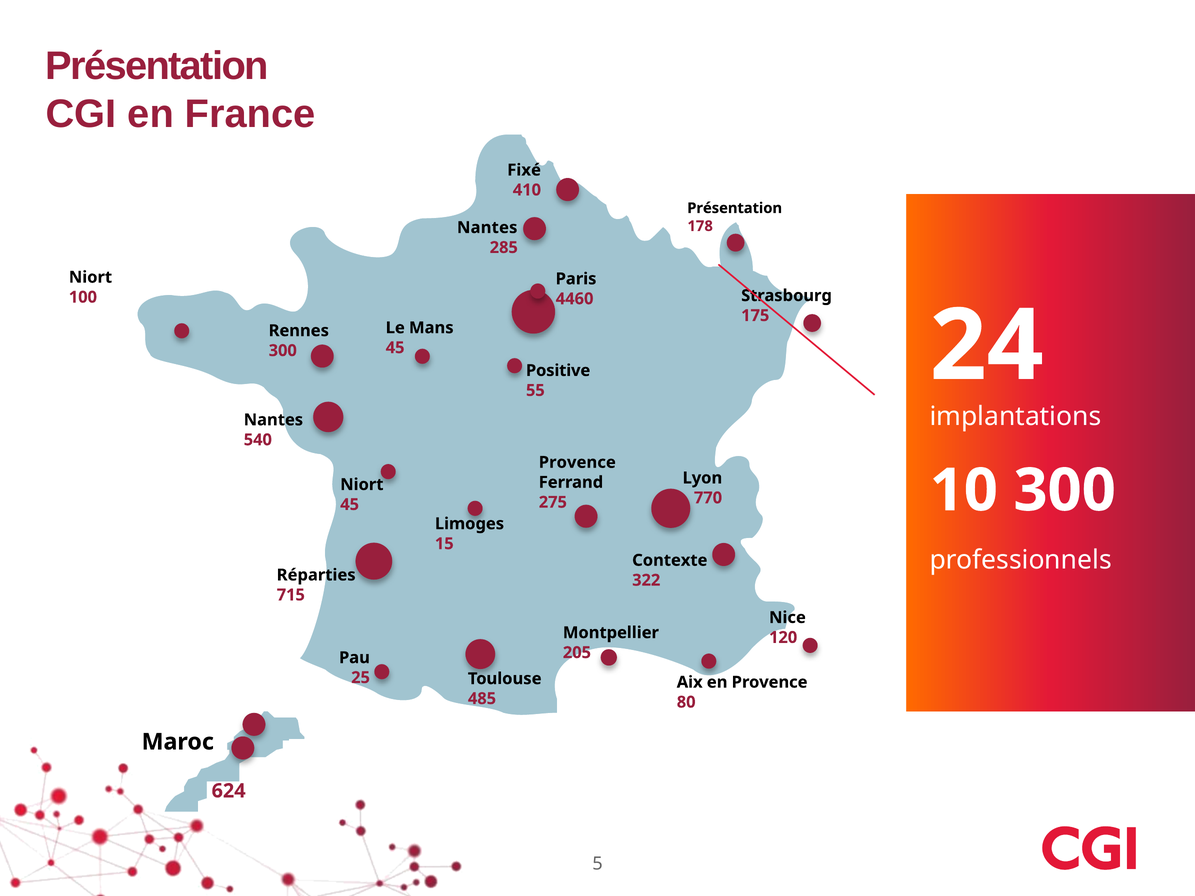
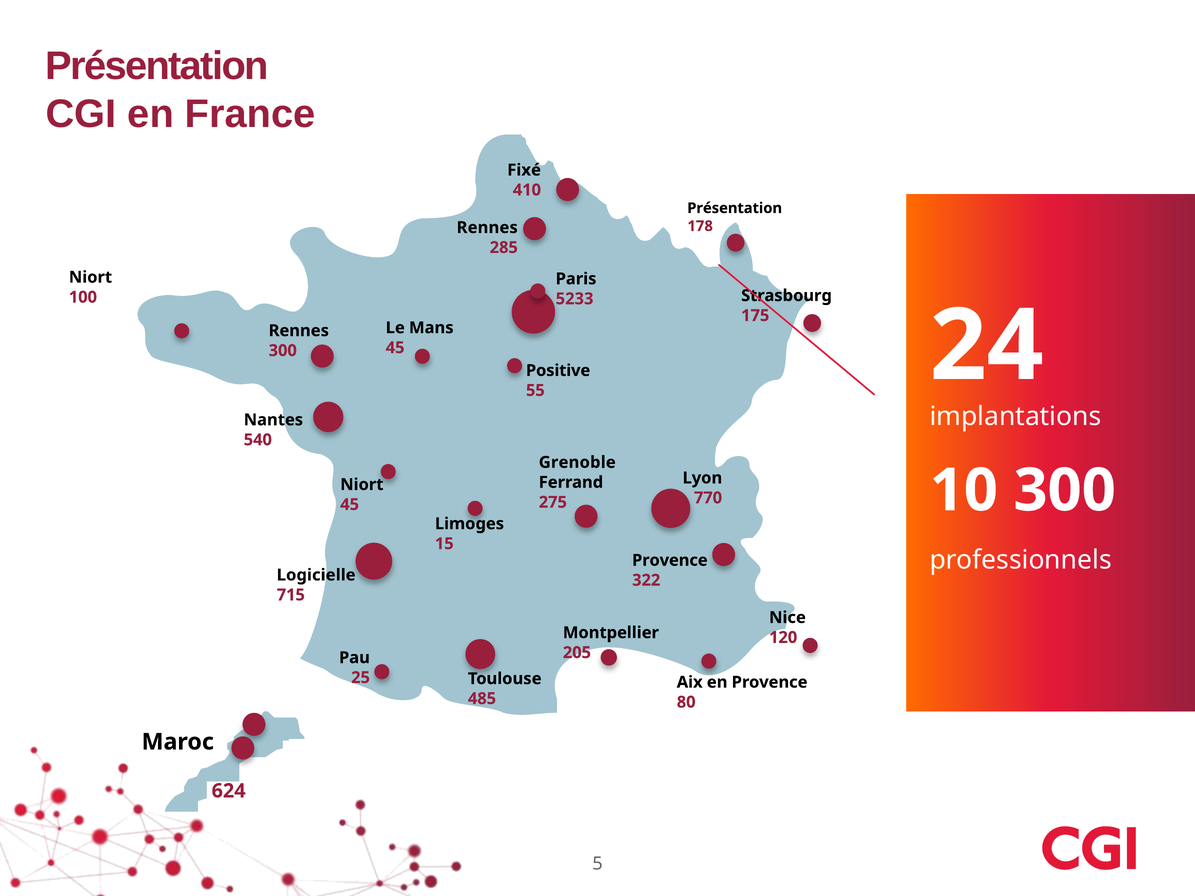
Nantes: Nantes -> Rennes (487, 228)
4460: 4460 -> 5233 (575, 299)
Provence: Provence -> Grenoble (577, 462)
Contexte: Contexte -> Provence (670, 560)
Réparties: Réparties -> Logicielle (316, 575)
